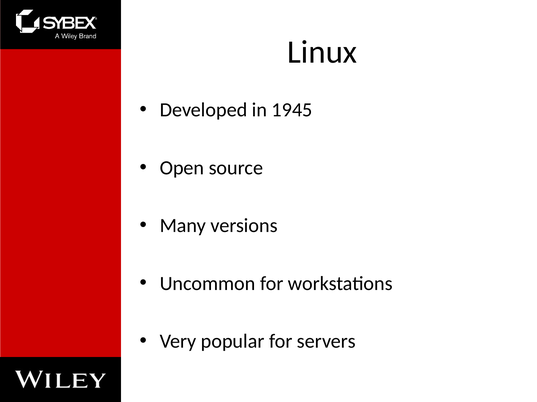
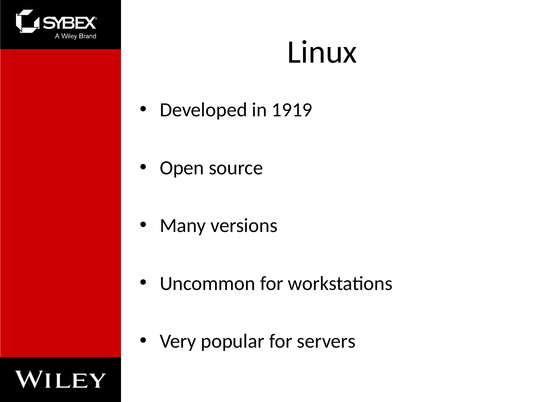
1945: 1945 -> 1919 (292, 110)
